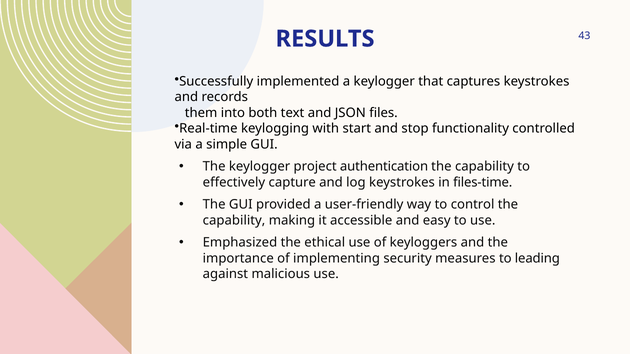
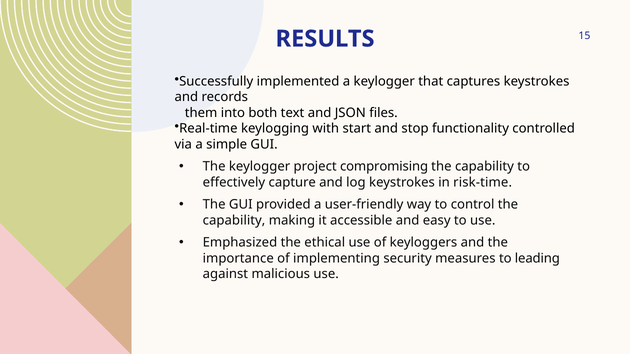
43: 43 -> 15 (584, 36)
authentication: authentication -> compromising (384, 167)
files-time: files-time -> risk-time (483, 182)
